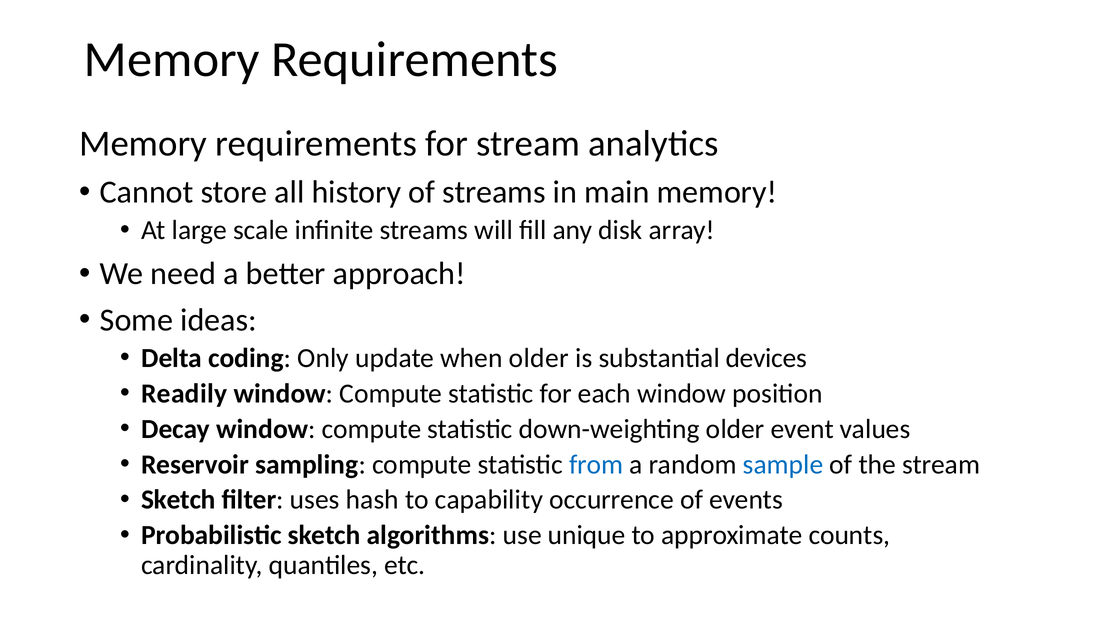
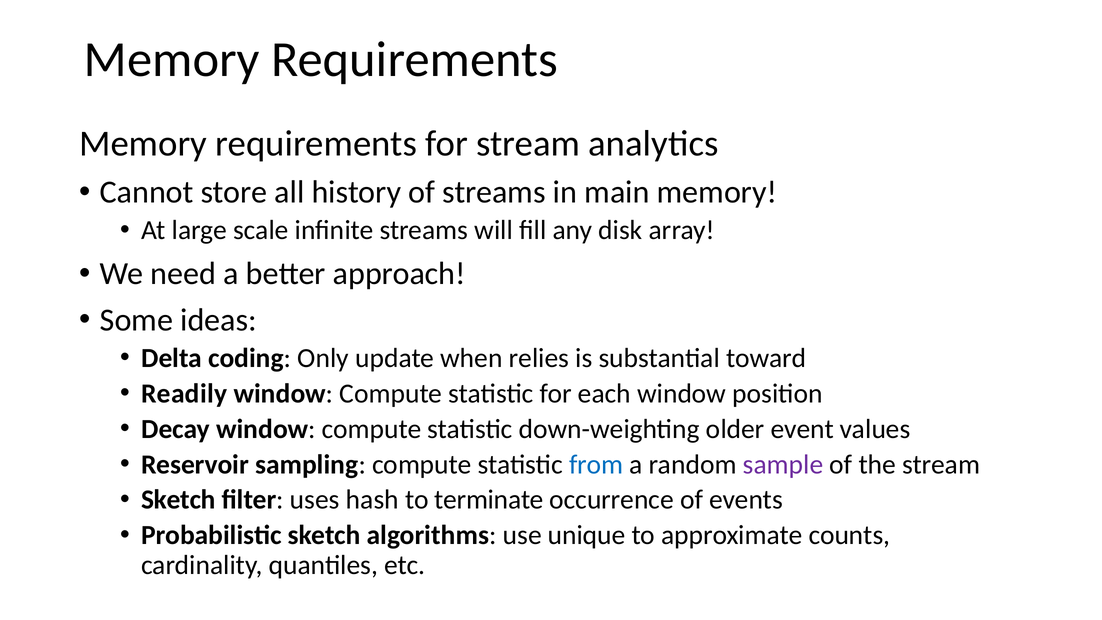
when older: older -> relies (539, 358)
devices: devices -> toward (766, 358)
sample colour: blue -> purple (783, 464)
capability: capability -> terminate (489, 500)
